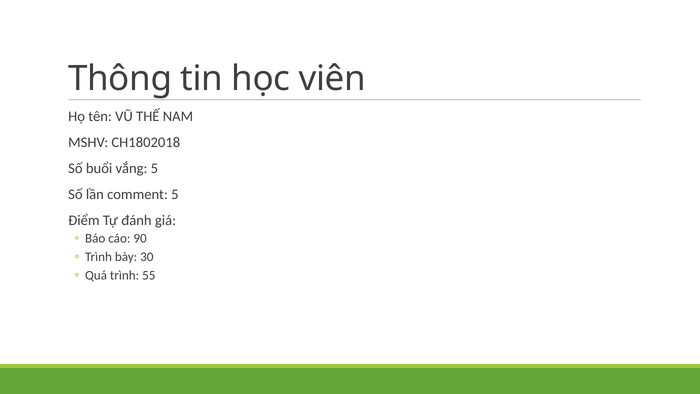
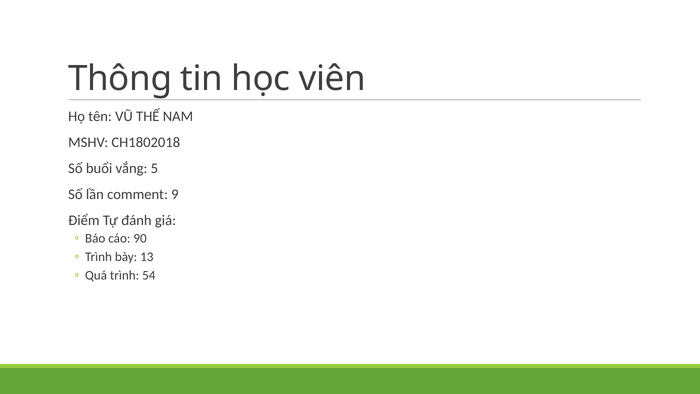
comment 5: 5 -> 9 (175, 194)
30: 30 -> 13 (147, 257)
55: 55 -> 54 (149, 275)
